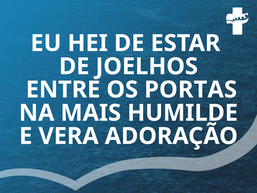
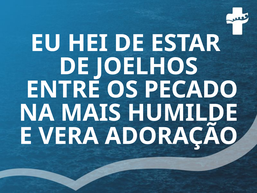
PORTAS: PORTAS -> PECADO (191, 90)
